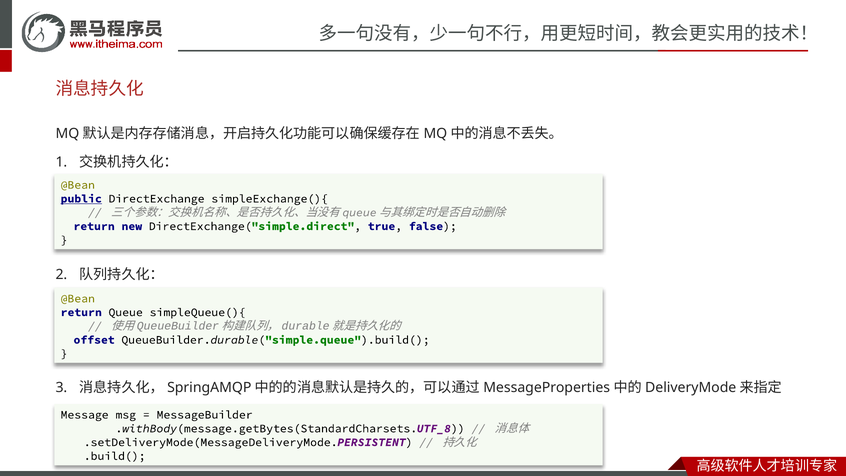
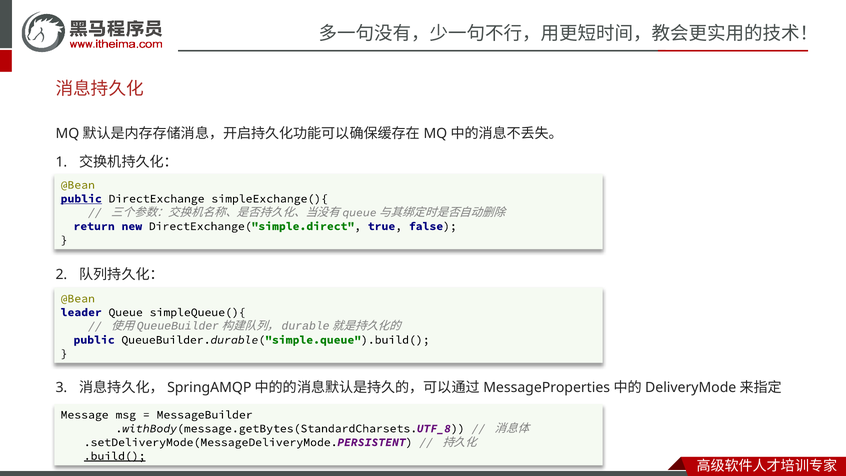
return: return -> leader (81, 312)
offset: offset -> public (94, 340)
.build( underline: none -> present (115, 456)
